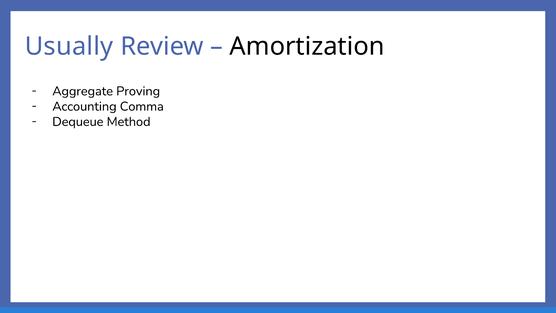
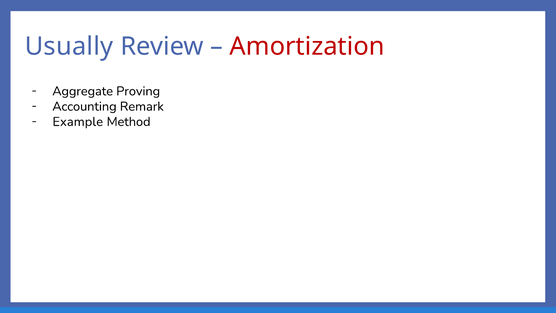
Amortization colour: black -> red (307, 46)
Comma: Comma -> Remark (142, 106)
Dequeue: Dequeue -> Example (78, 122)
